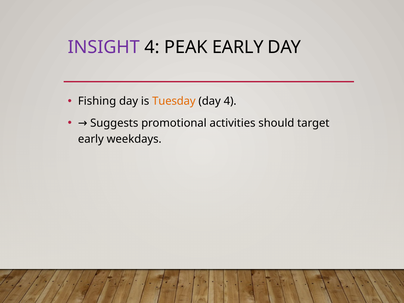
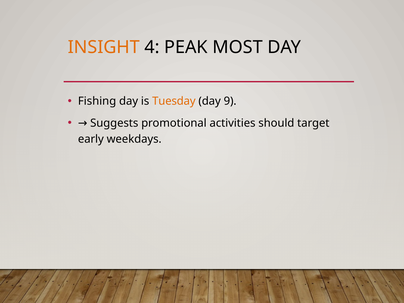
INSIGHT colour: purple -> orange (104, 47)
PEAK EARLY: EARLY -> MOST (238, 47)
day 4: 4 -> 9 (230, 101)
